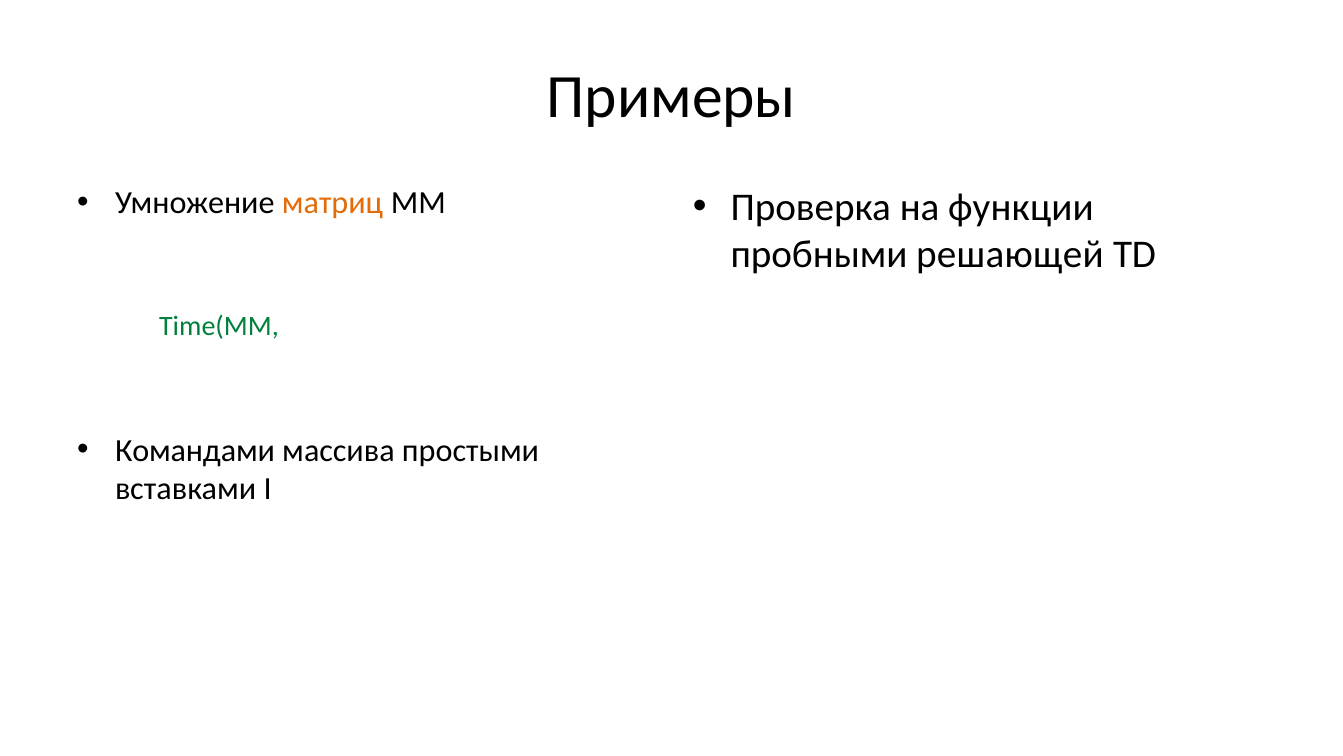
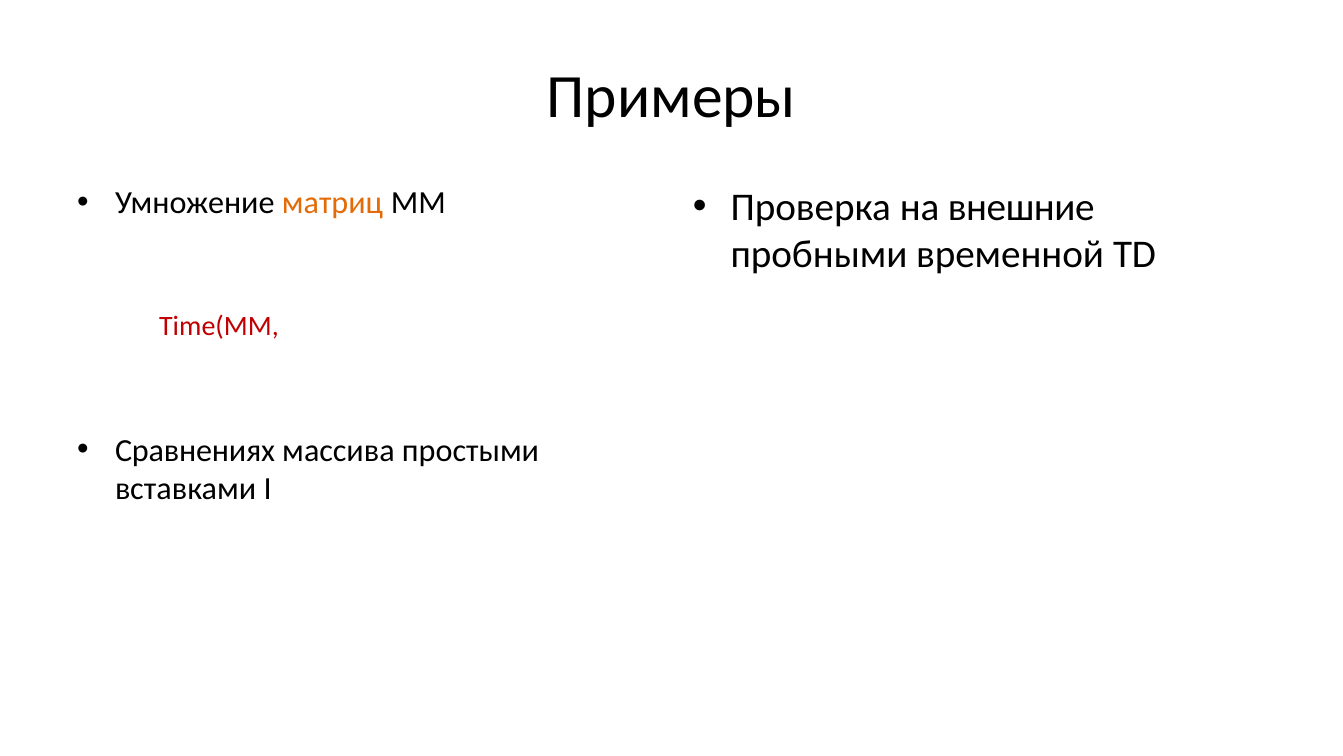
функции: функции -> внешние (1021, 207)
решающей: решающей -> временной (1010, 254)
Time(MM colour: green -> red (219, 326)
Командами: Командами -> Сравнениях (195, 450)
